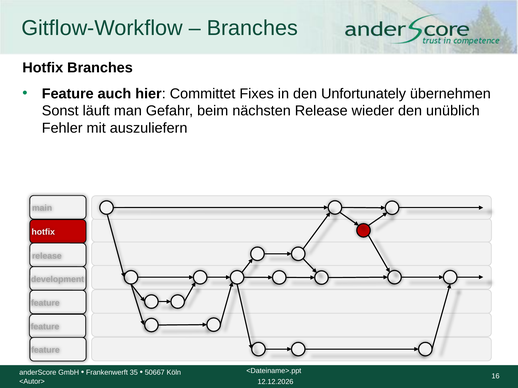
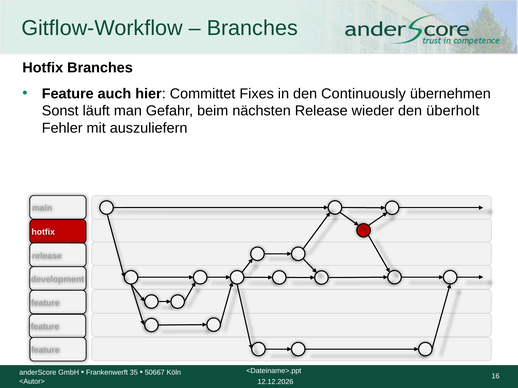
Unfortunately: Unfortunately -> Continuously (363, 94)
unüblich: unüblich -> überholt (453, 111)
